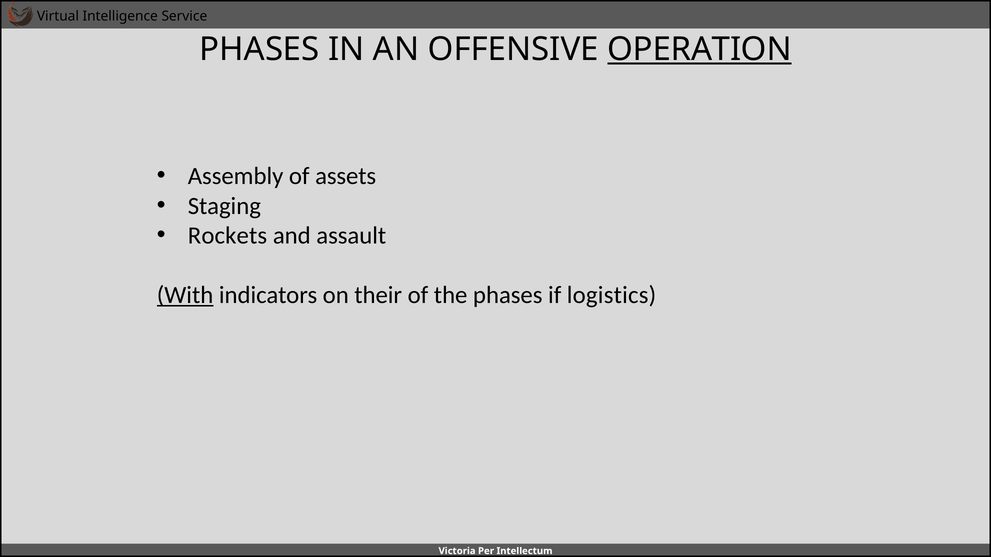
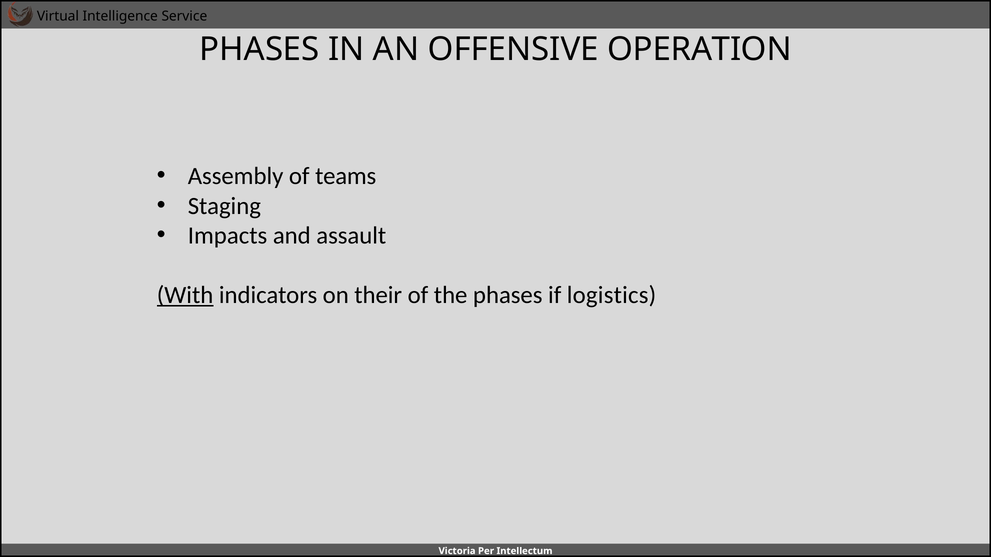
OPERATION underline: present -> none (700, 49)
assets: assets -> teams (346, 176)
Rockets: Rockets -> Impacts (228, 236)
